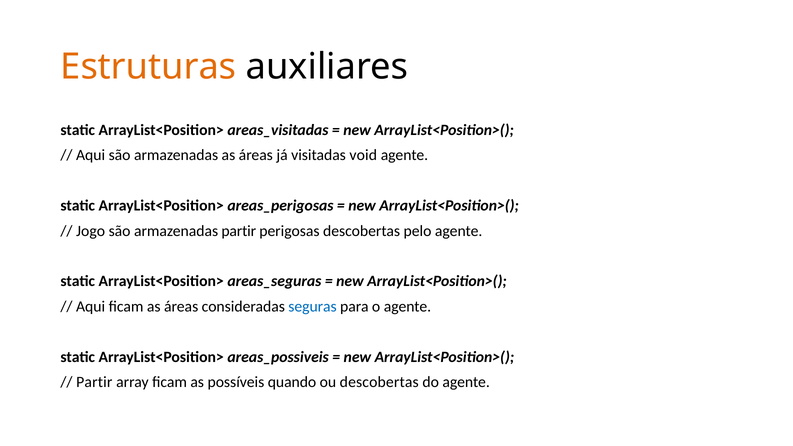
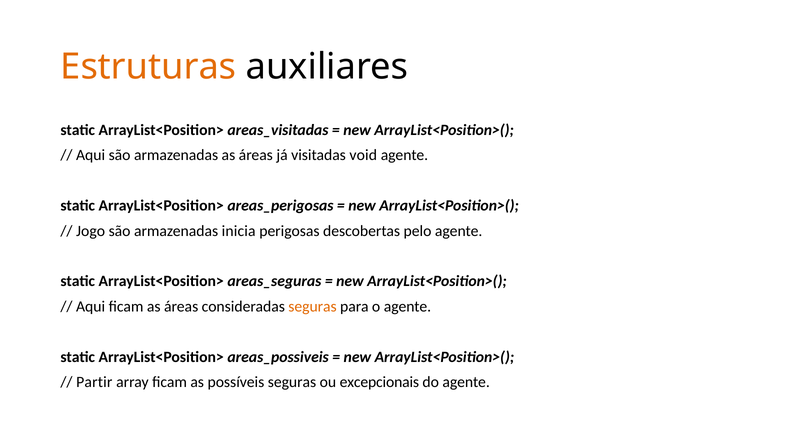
armazenadas partir: partir -> inicia (239, 231)
seguras colour: blue -> orange (313, 307)
possíveis quando: quando -> seguras (292, 382)
ou descobertas: descobertas -> excepcionais (379, 382)
